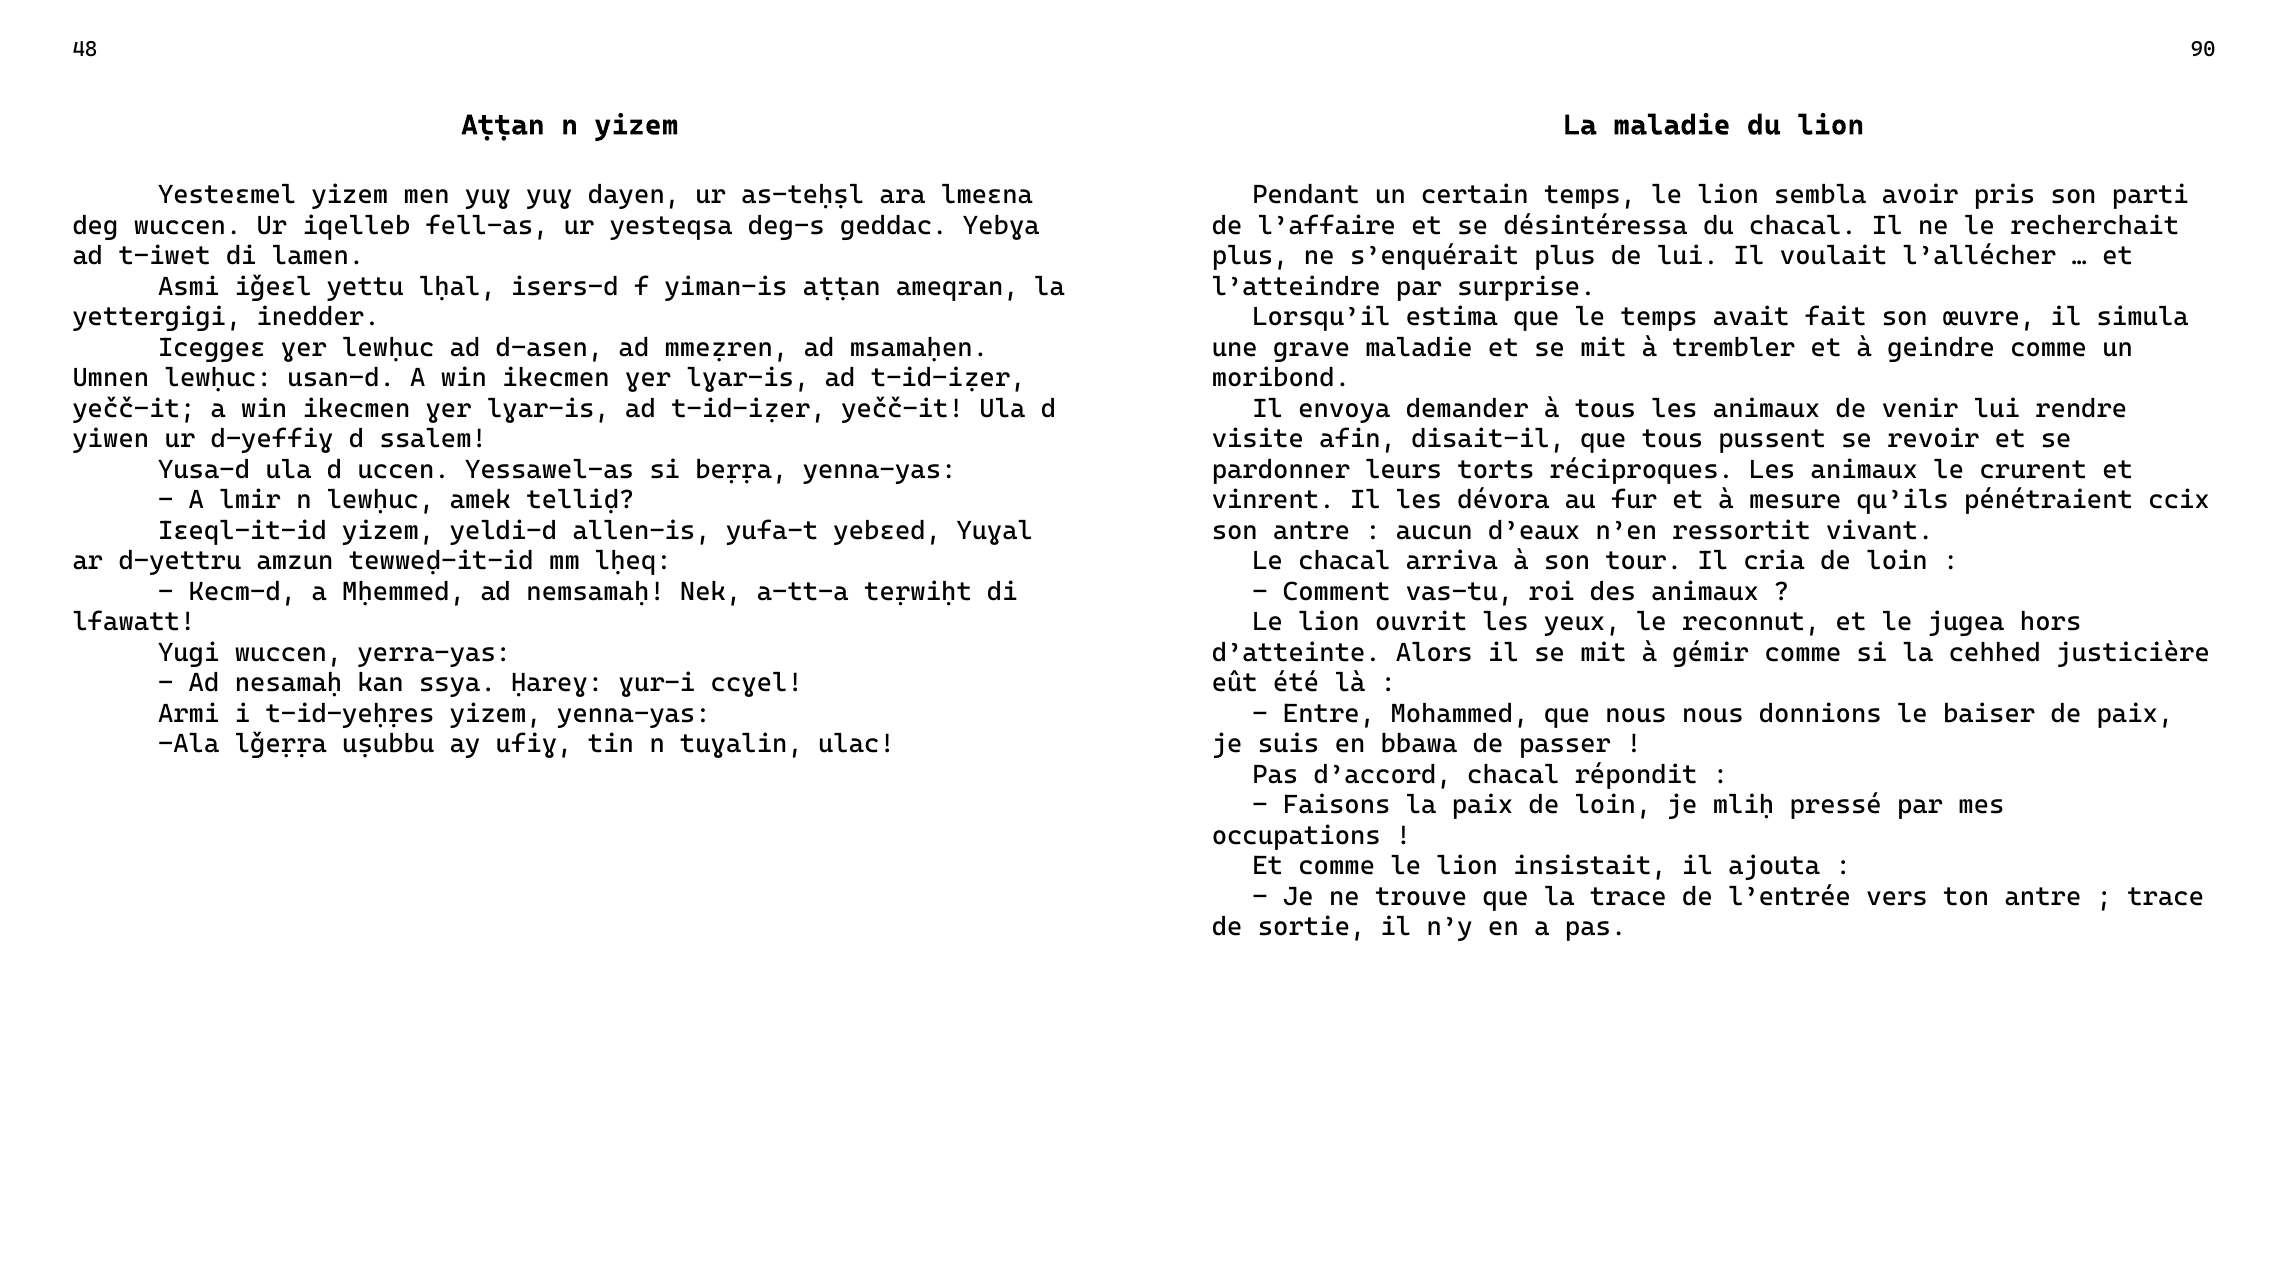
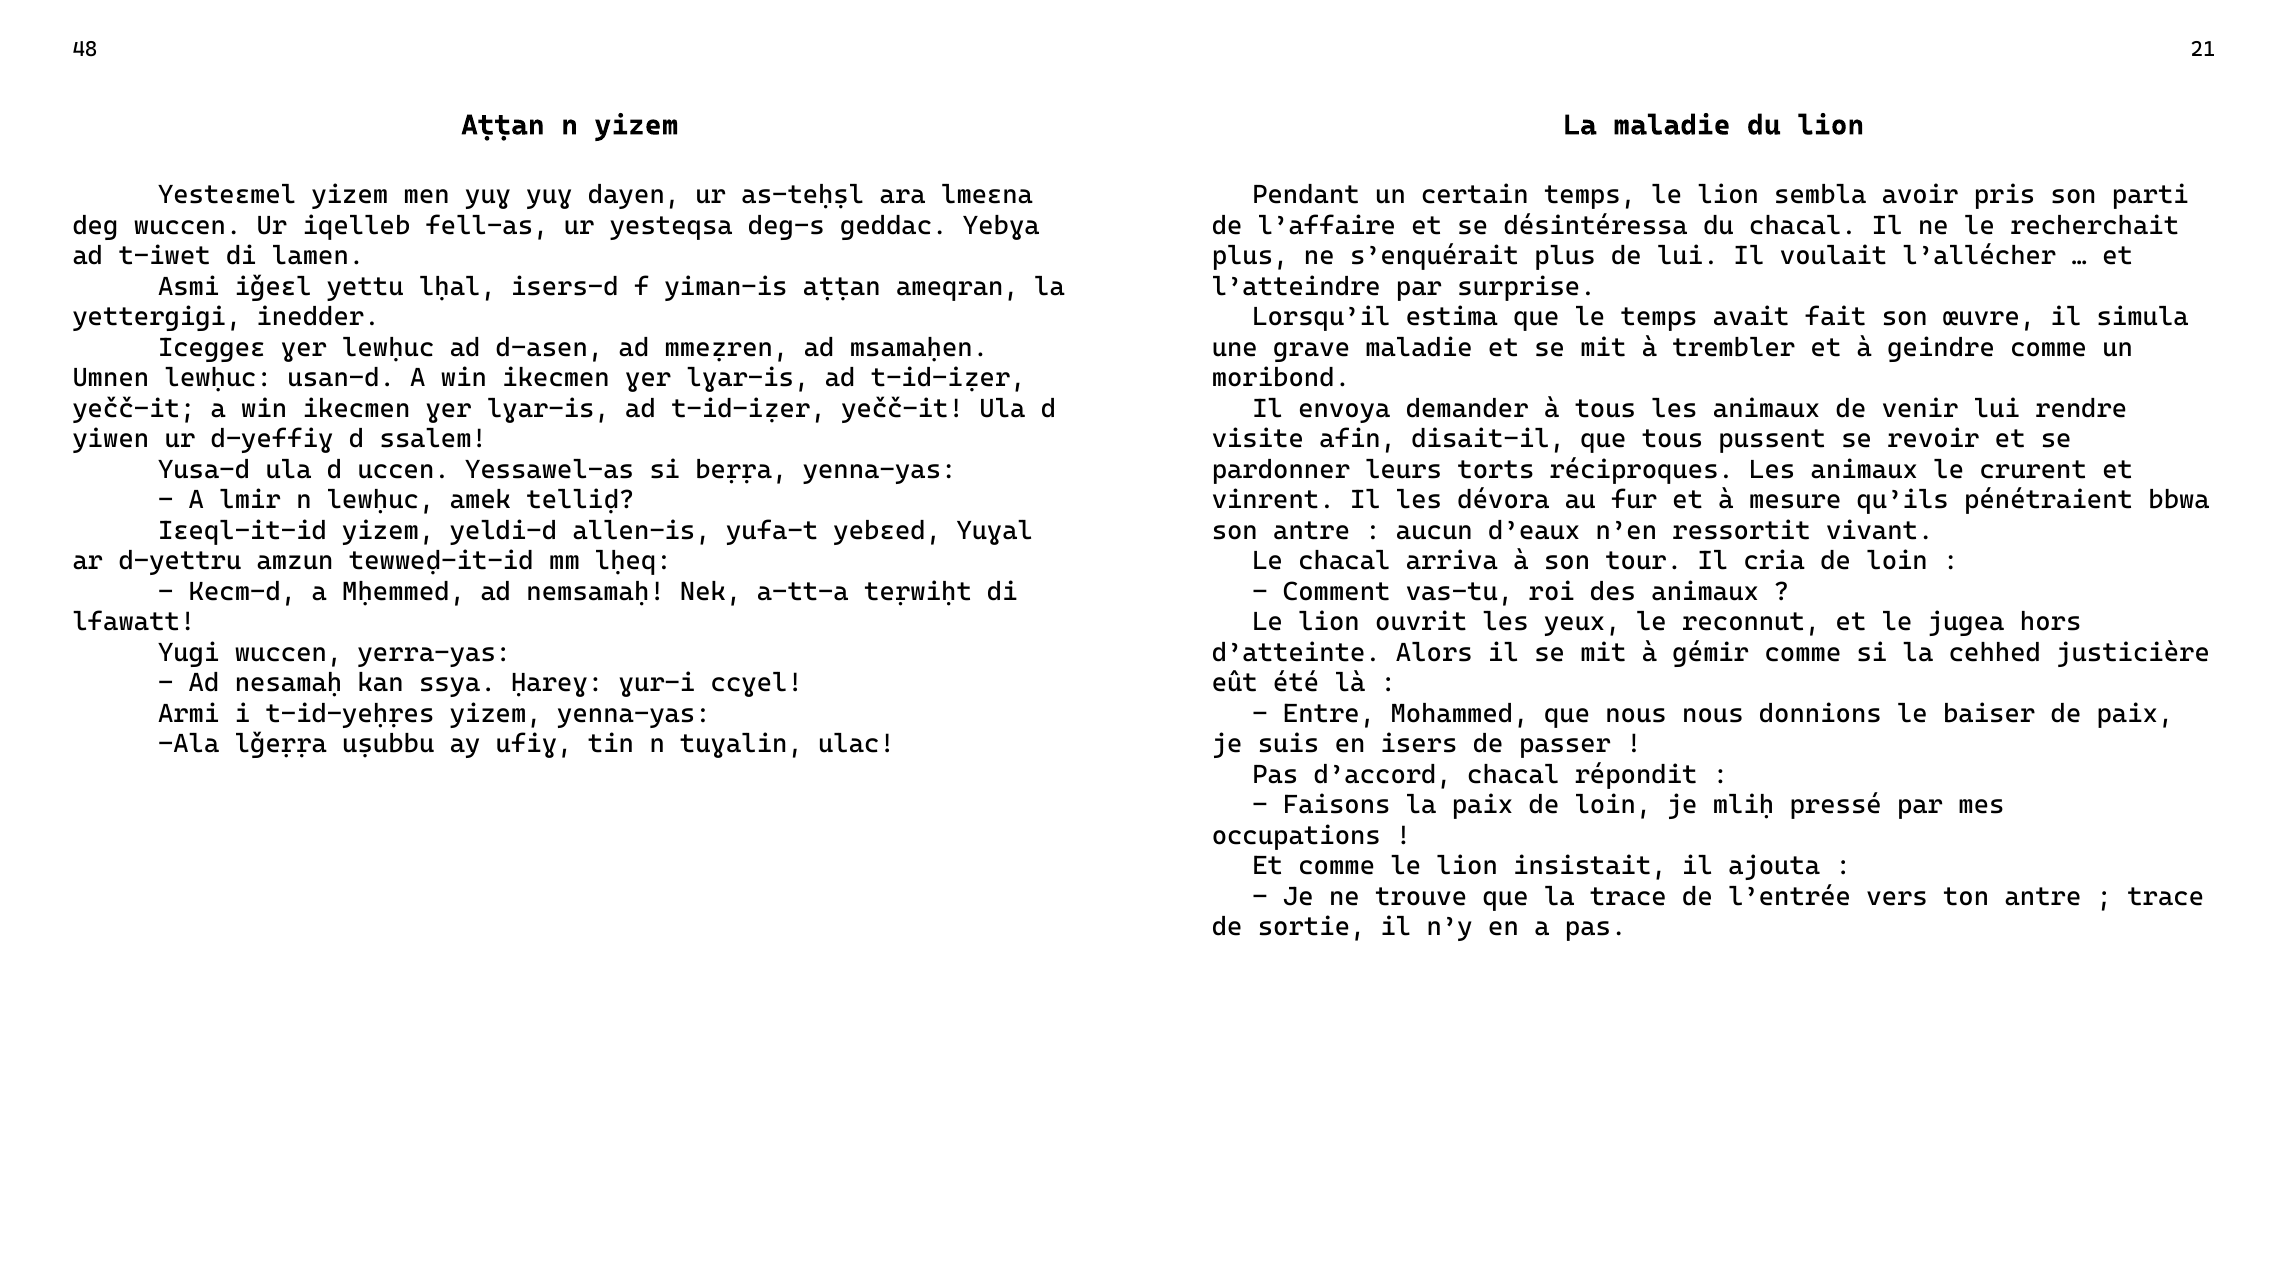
90: 90 -> 21 (2203, 49)
ccix: ccix -> bbwa (2179, 500)
bbawa: bbawa -> isers (1419, 745)
